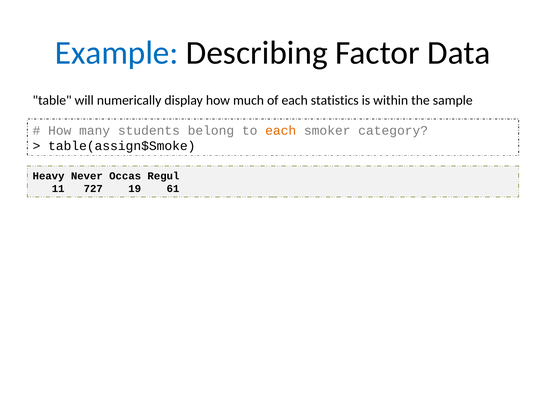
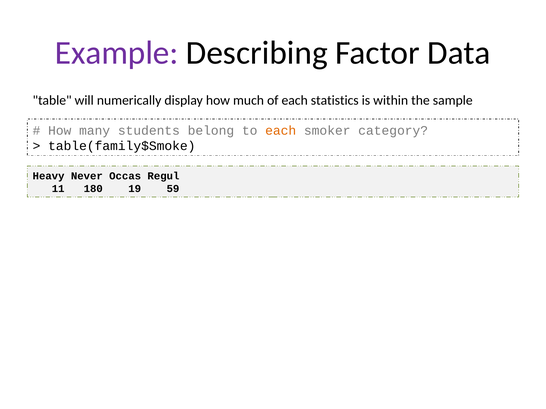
Example colour: blue -> purple (117, 53)
table(assign$Smoke: table(assign$Smoke -> table(family$Smoke (122, 146)
727: 727 -> 180 (93, 189)
61: 61 -> 59 (173, 189)
